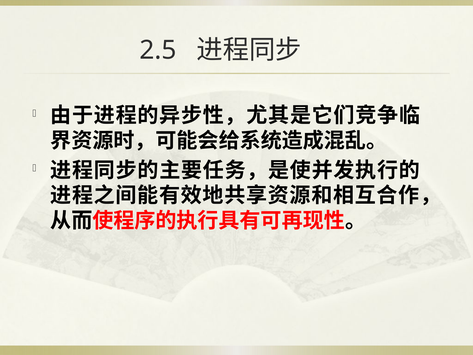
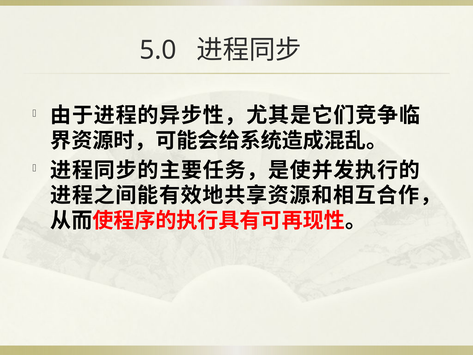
2.5: 2.5 -> 5.0 (158, 50)
